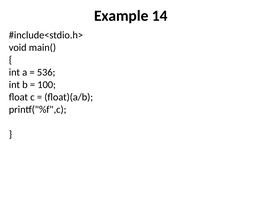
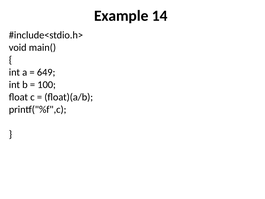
536: 536 -> 649 (46, 72)
